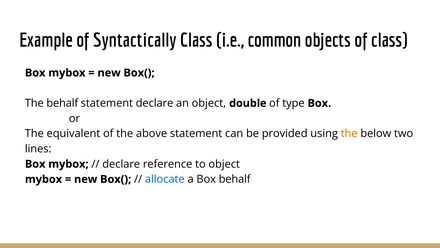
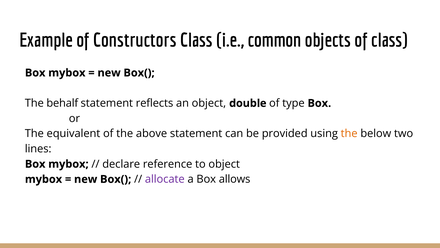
Syntactically: Syntactically -> Constructors (135, 40)
statement declare: declare -> reflects (155, 103)
allocate colour: blue -> purple (165, 179)
Box behalf: behalf -> allows (235, 179)
